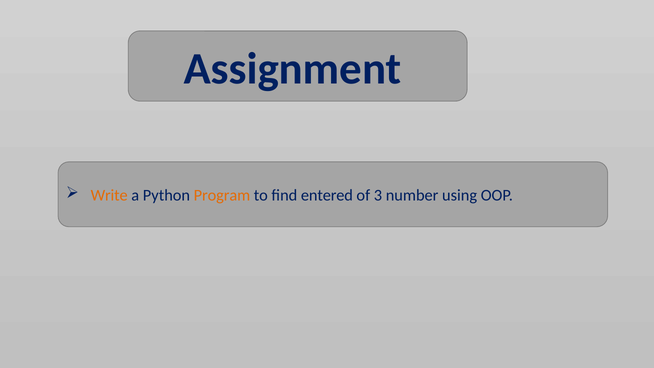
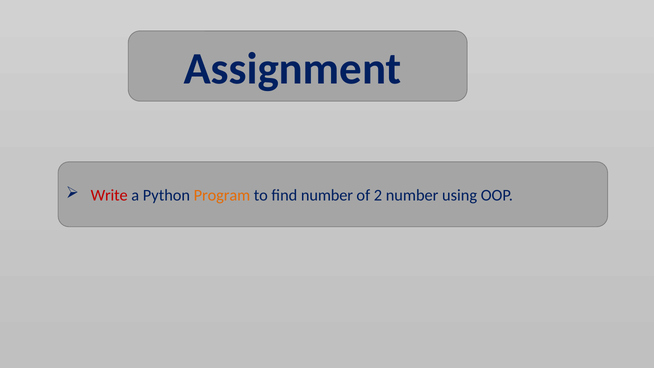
Write colour: orange -> red (109, 195)
find entered: entered -> number (327, 195)
3: 3 -> 2 (378, 195)
